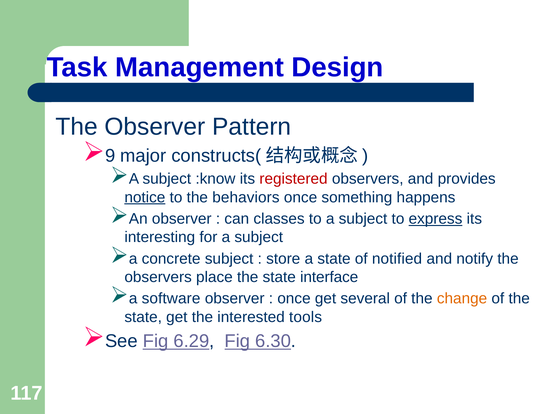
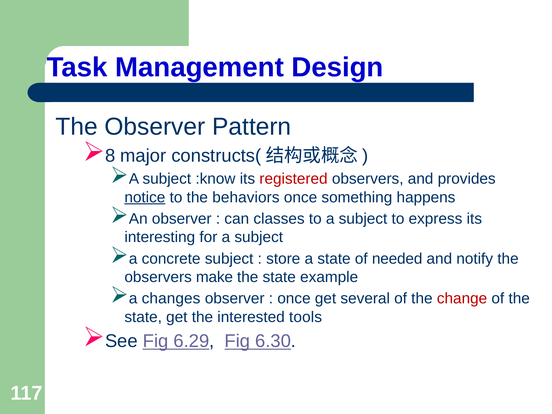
9: 9 -> 8 (110, 156)
express underline: present -> none (435, 219)
notified: notified -> needed (397, 259)
place: place -> make (214, 277)
interface: interface -> example (329, 277)
software: software -> changes (171, 299)
change colour: orange -> red (462, 299)
